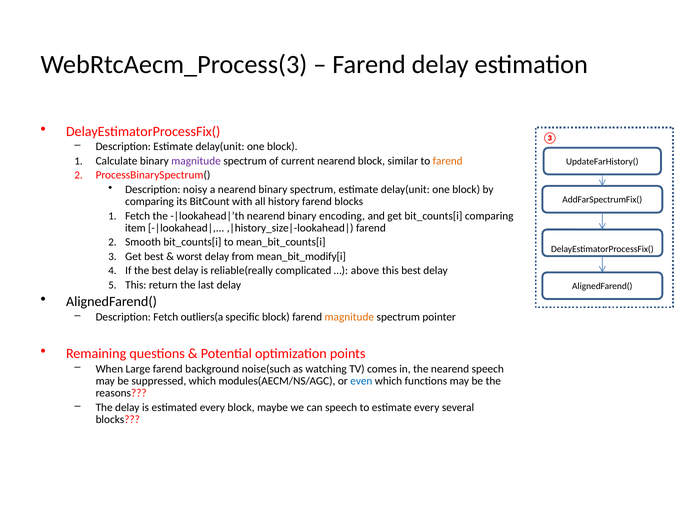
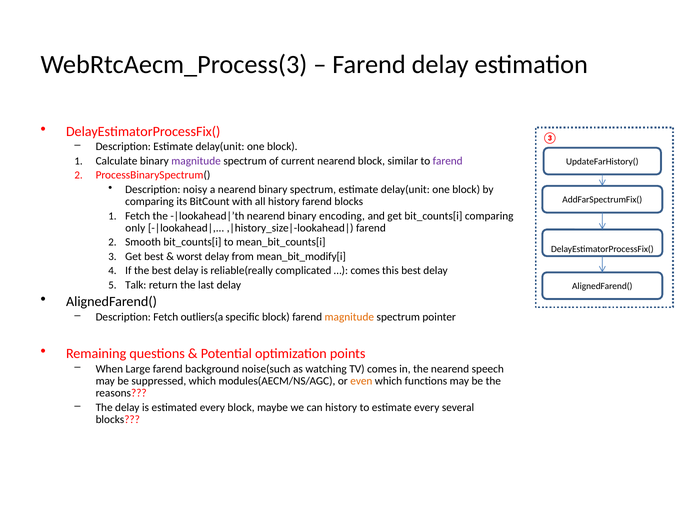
farend colour: orange -> purple (448, 161)
item: item -> only (135, 228)
above: above -> comes (365, 270)
This: This -> Talk (136, 285)
even colour: blue -> orange (361, 381)
can speech: speech -> history (341, 407)
